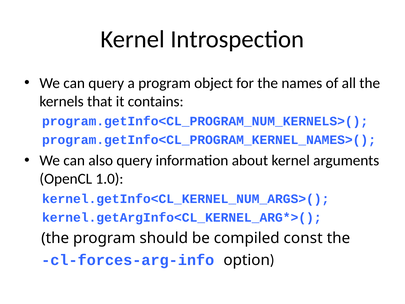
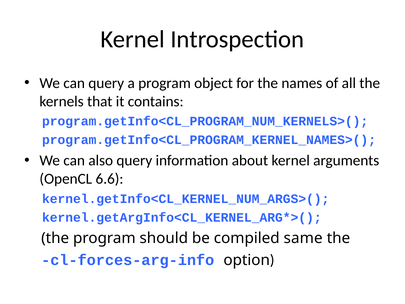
1.0: 1.0 -> 6.6 (110, 179)
const: const -> same (303, 238)
